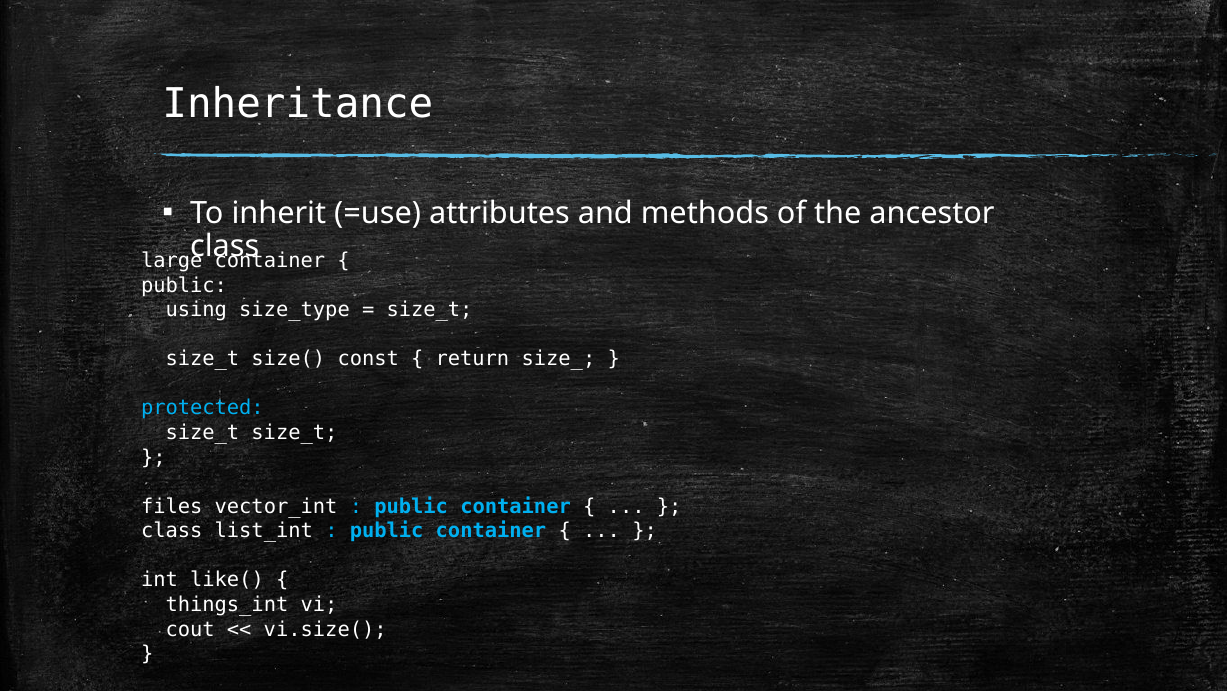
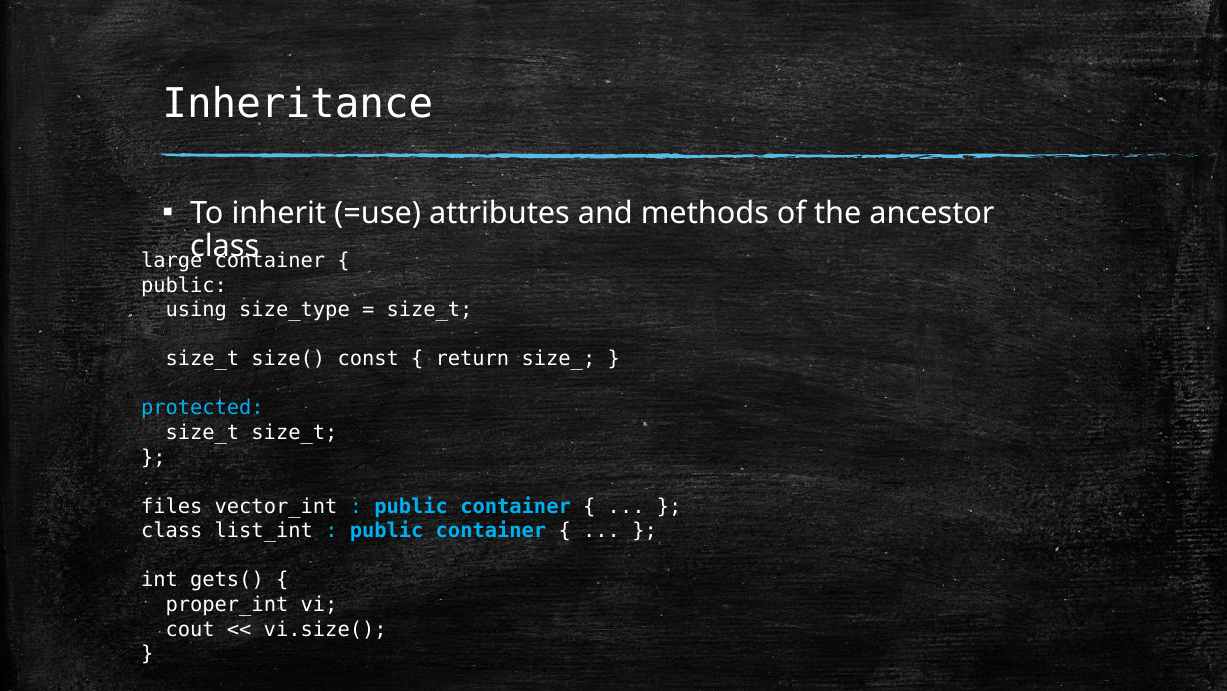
like(: like( -> gets( (227, 580)
things_int: things_int -> proper_int (227, 604)
